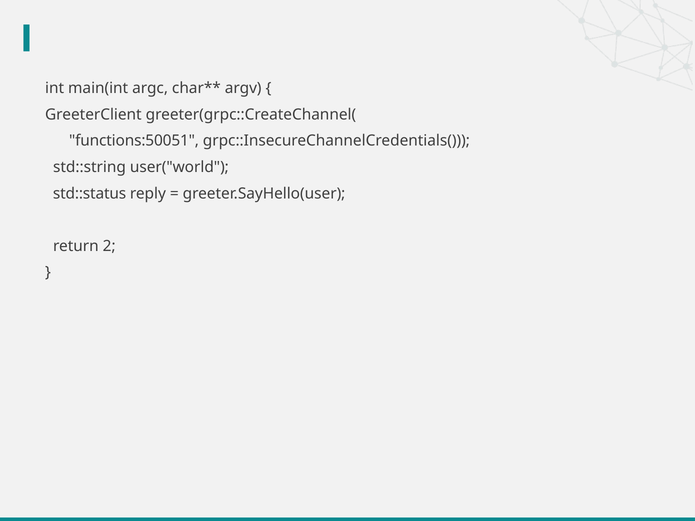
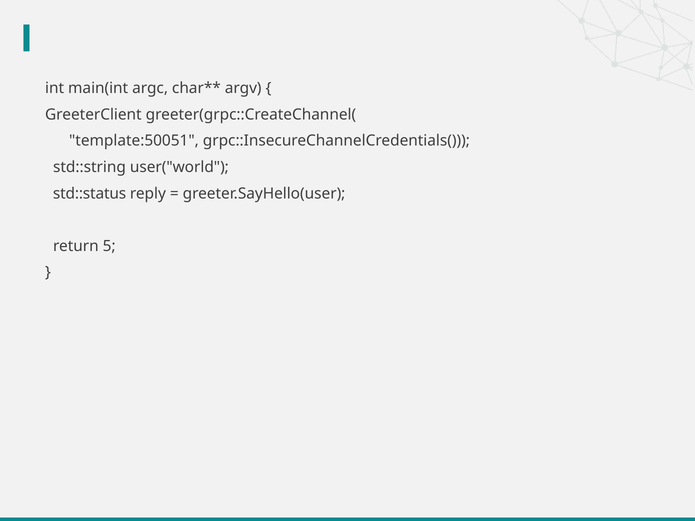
functions:50051: functions:50051 -> template:50051 (134, 141)
2: 2 -> 5 (109, 246)
